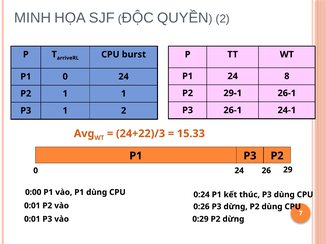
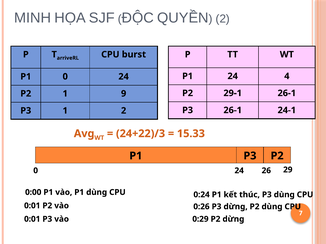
8: 8 -> 4 (287, 76)
1 1: 1 -> 9 (124, 94)
